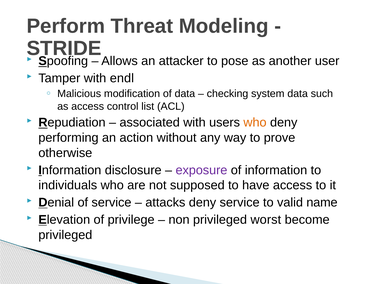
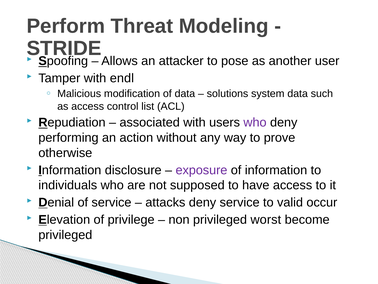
checking: checking -> solutions (228, 94)
who colour: orange -> purple (255, 122)
name: name -> occur (322, 202)
